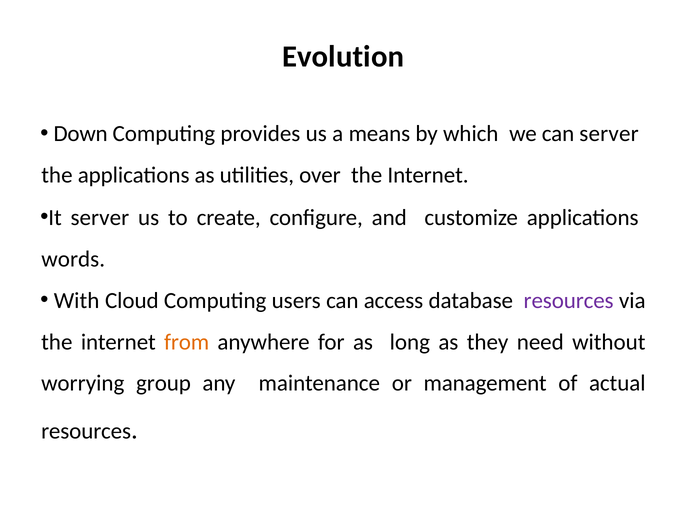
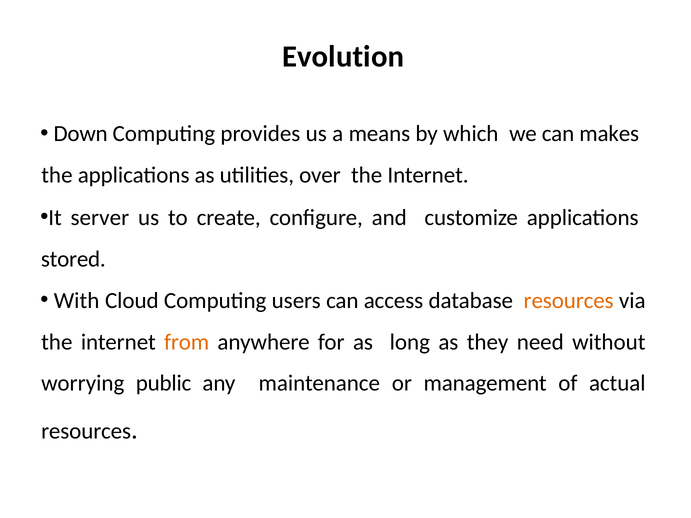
can server: server -> makes (609, 134)
words: words -> stored (73, 259)
resources colour: purple -> orange (569, 301)
group: group -> public (164, 384)
